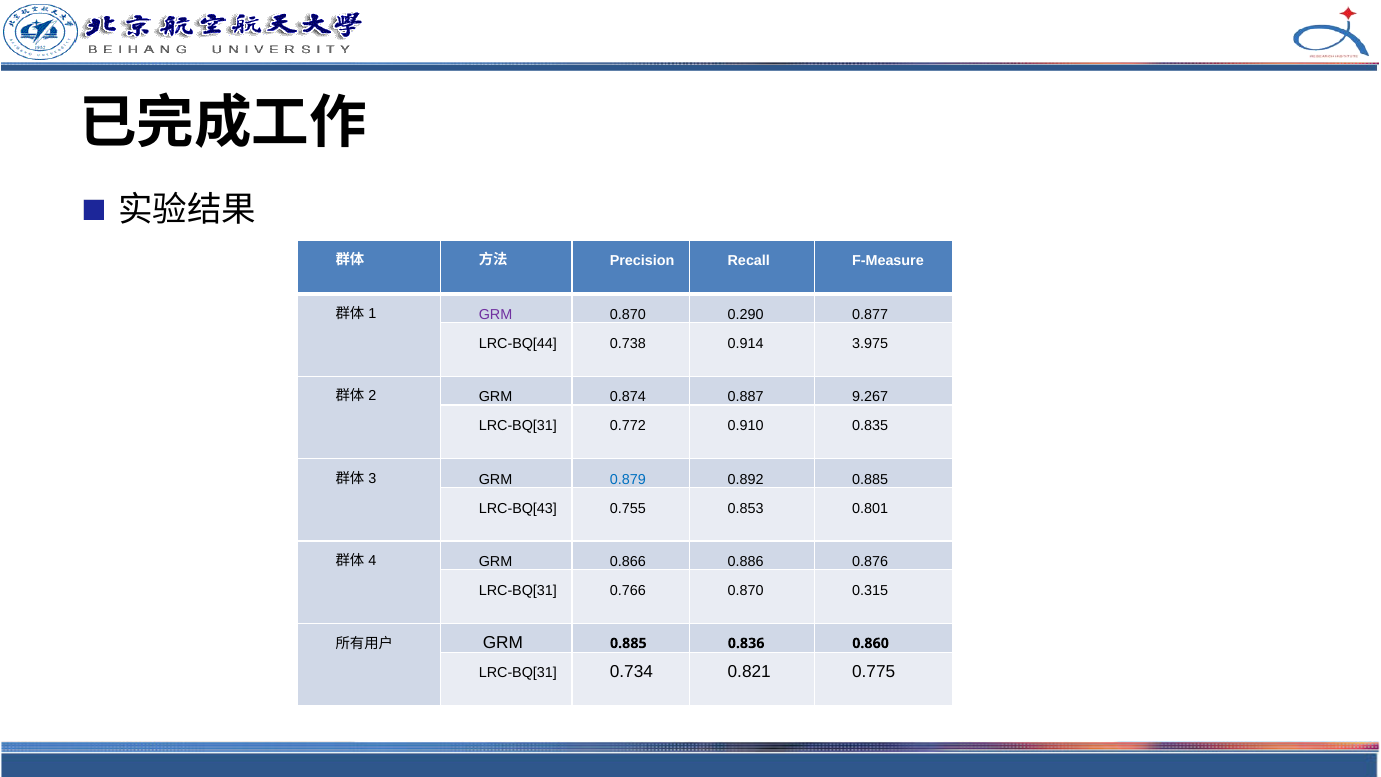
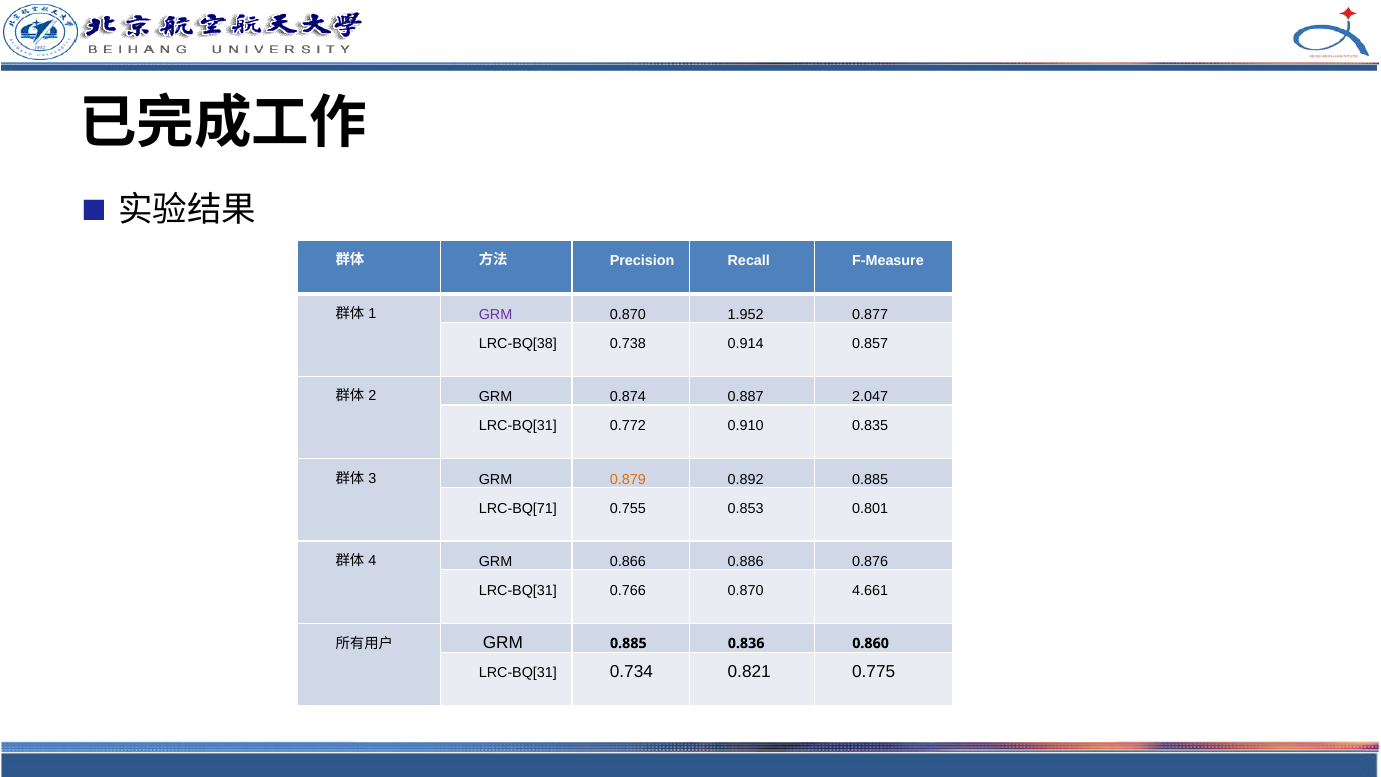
0.290: 0.290 -> 1.952 (746, 315)
LRC-BQ[44: LRC-BQ[44 -> LRC-BQ[38 (518, 343)
3.975: 3.975 -> 0.857 (870, 343)
9.267: 9.267 -> 2.047 (870, 397)
0.879 colour: blue -> orange (628, 479)
LRC-BQ[43: LRC-BQ[43 -> LRC-BQ[71 (518, 508)
0.315: 0.315 -> 4.661 (870, 591)
